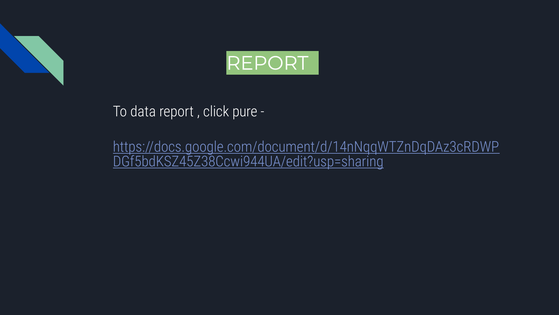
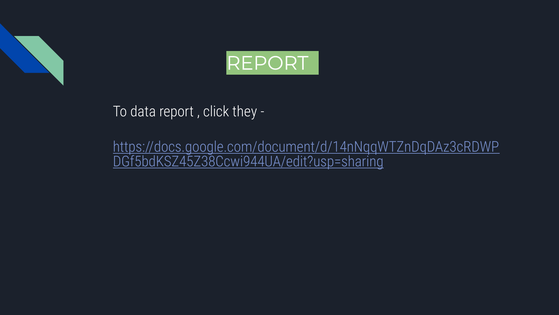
pure: pure -> they (245, 111)
